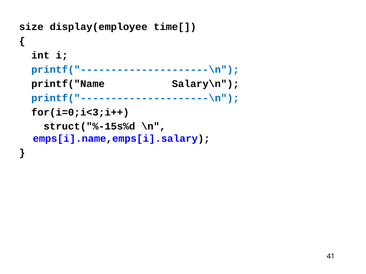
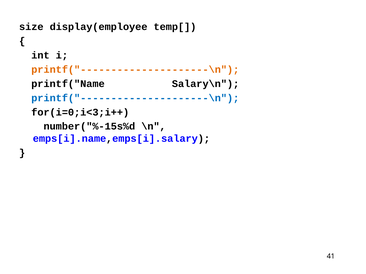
time[: time[ -> temp[ (175, 27)
printf("---------------------\n colour: blue -> orange (135, 70)
struct("%-15s%d: struct("%-15s%d -> number("%-15s%d (89, 127)
